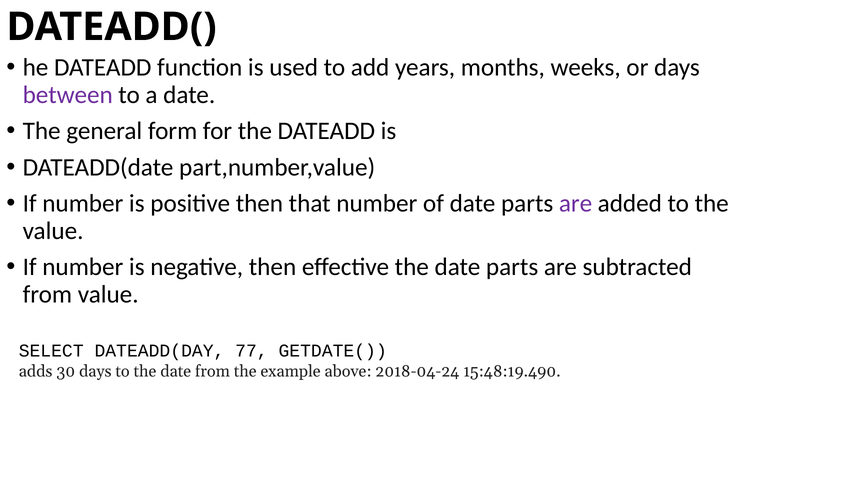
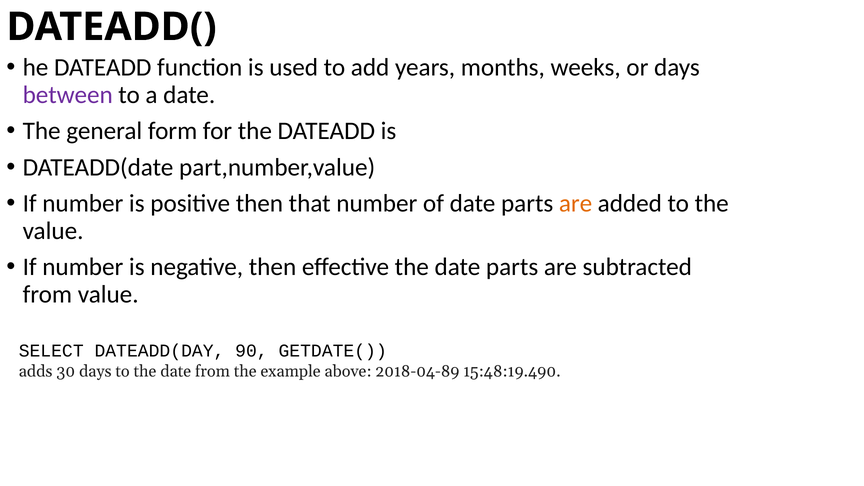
are colour: purple -> orange (576, 204)
77: 77 -> 90 (251, 351)
2018-04-24: 2018-04-24 -> 2018-04-89 (417, 371)
